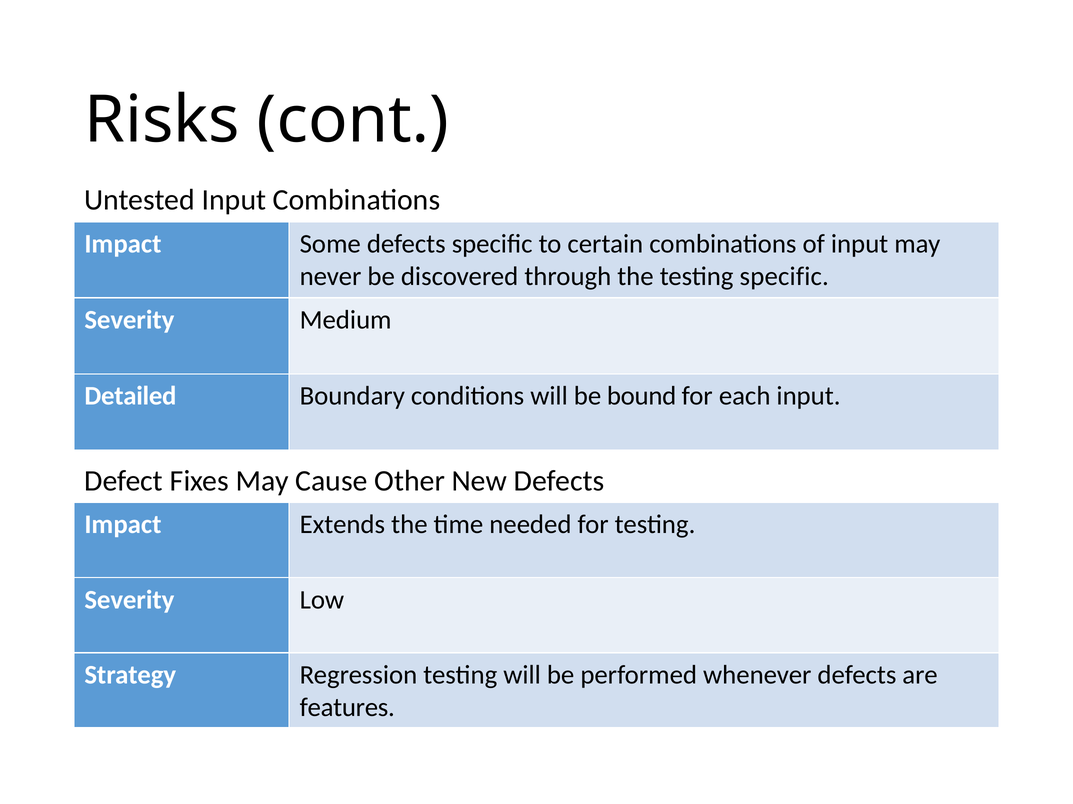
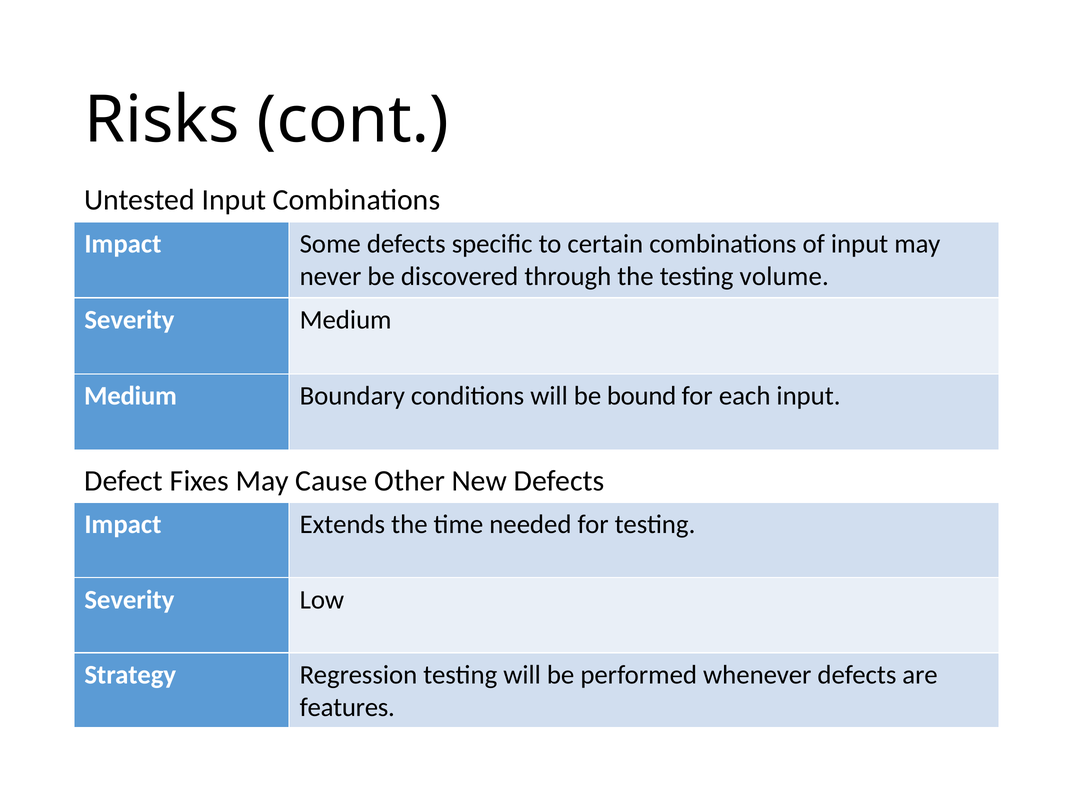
testing specific: specific -> volume (784, 277)
Detailed: Detailed -> Medium (130, 396)
